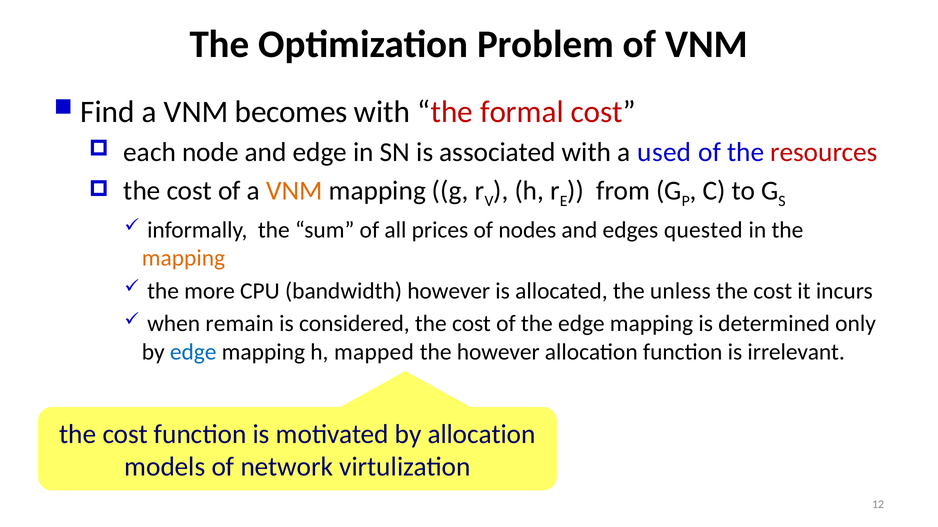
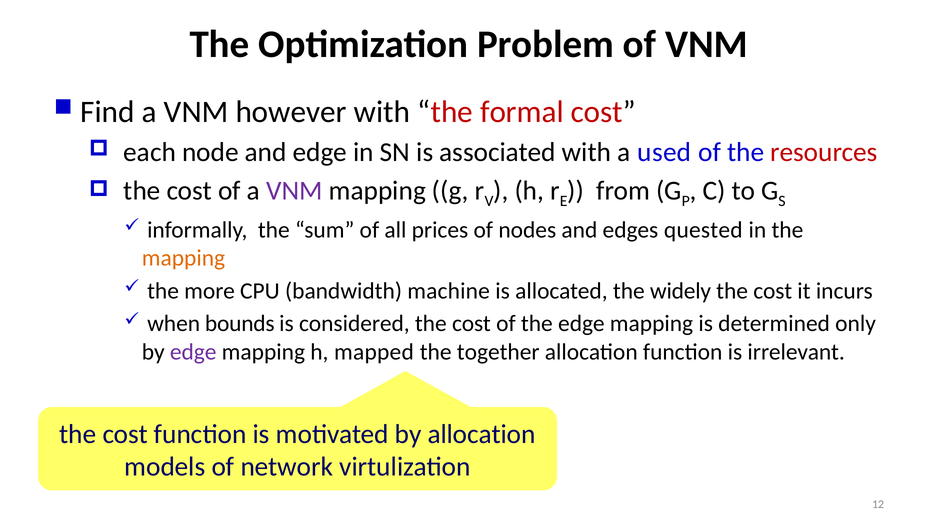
becomes: becomes -> however (291, 112)
VNM colour: orange -> purple (294, 191)
bandwidth however: however -> machine (449, 291)
unless: unless -> widely (681, 291)
remain: remain -> bounds (240, 324)
edge colour: blue -> purple (193, 352)
the however: however -> together (498, 352)
